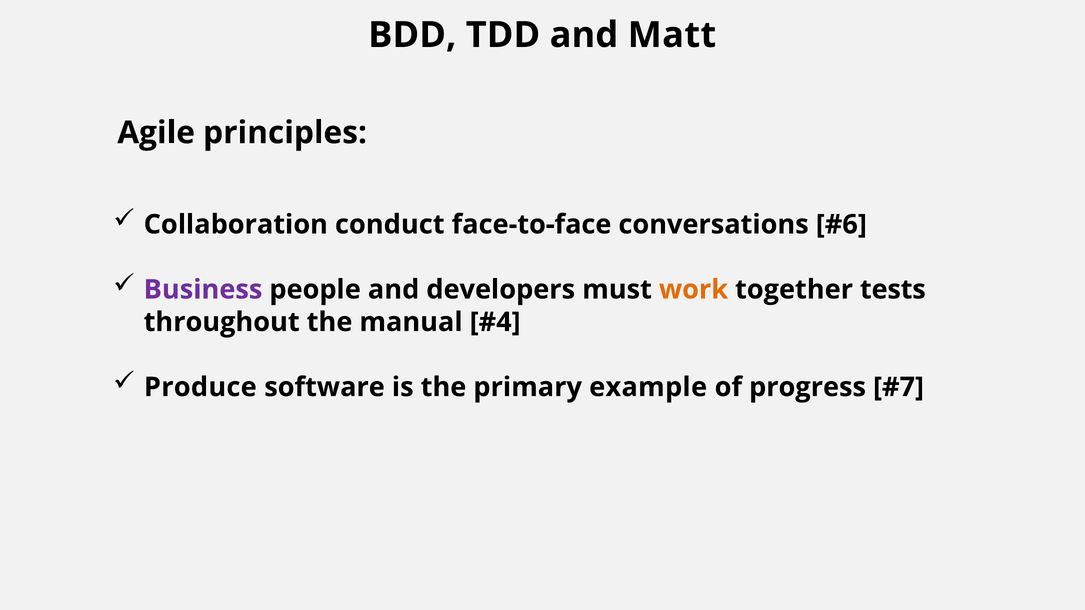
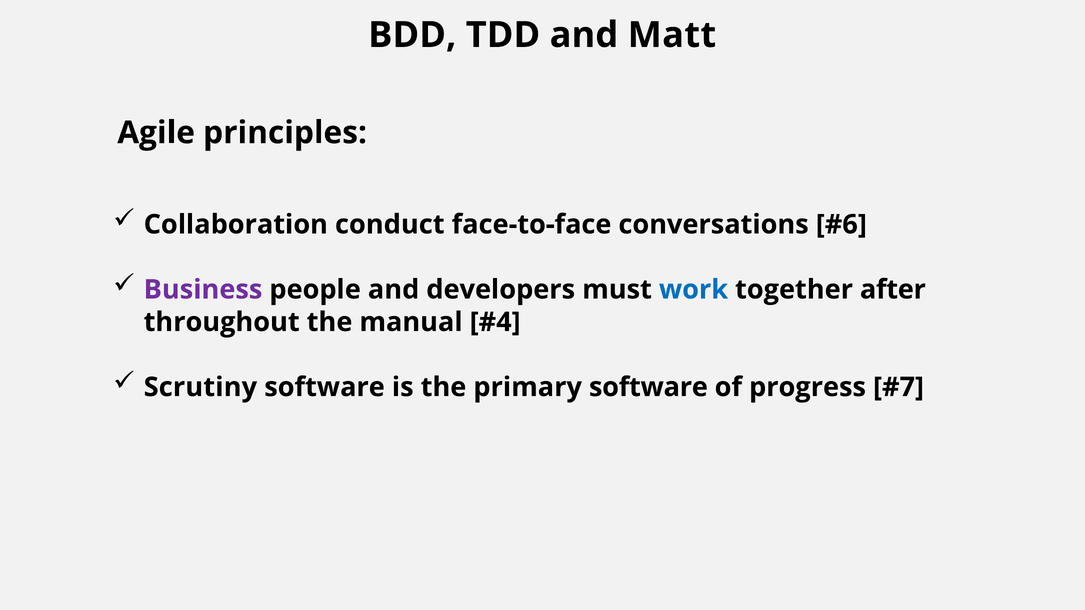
work colour: orange -> blue (693, 290)
tests: tests -> after (893, 290)
Produce: Produce -> Scrutiny (200, 387)
primary example: example -> software (648, 387)
